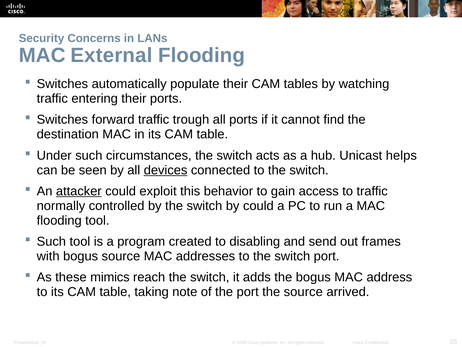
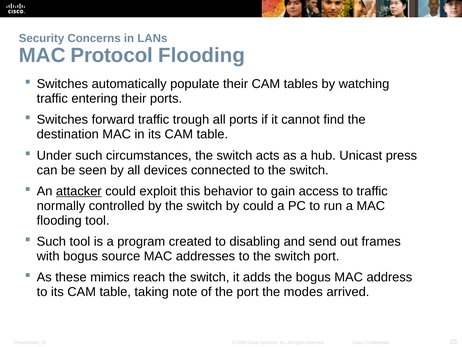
External: External -> Protocol (112, 55)
helps: helps -> press (401, 155)
devices underline: present -> none (166, 170)
the source: source -> modes (303, 292)
